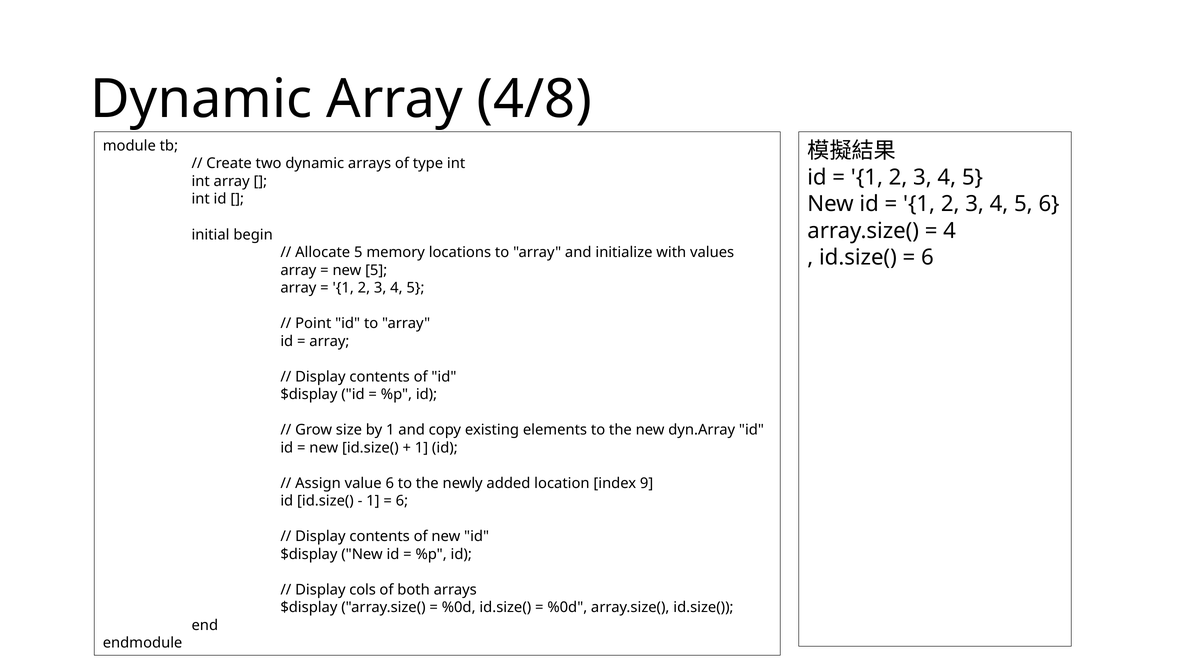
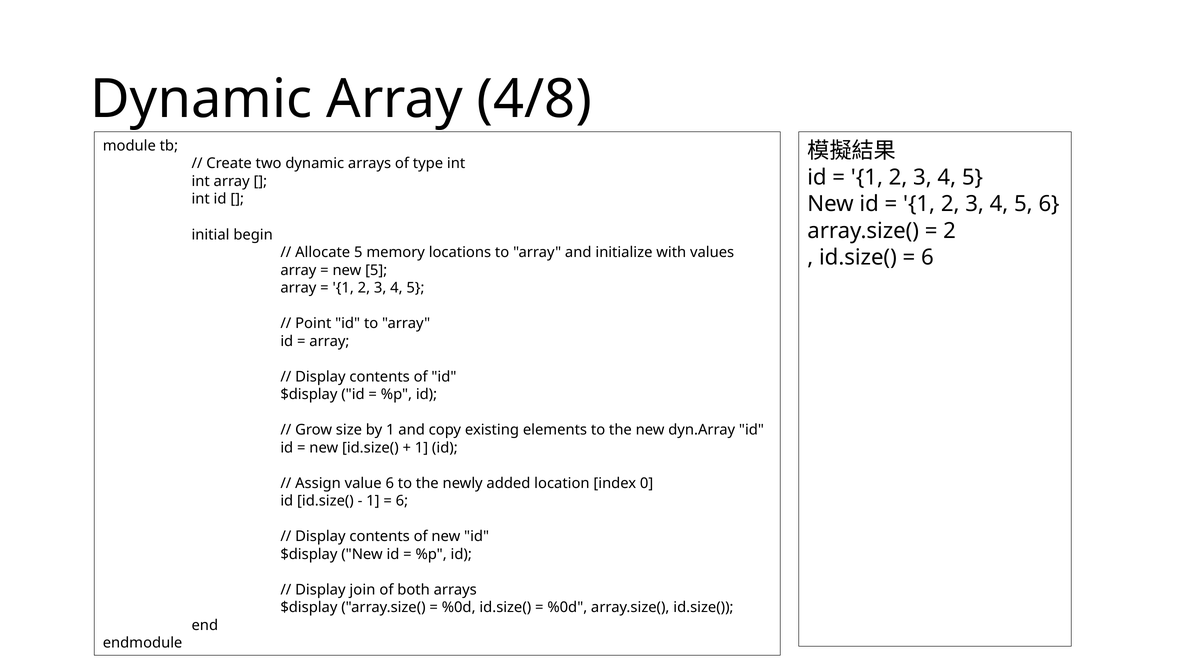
4: 4 -> 2 (950, 231)
9: 9 -> 0 (647, 483)
cols: cols -> join (362, 590)
